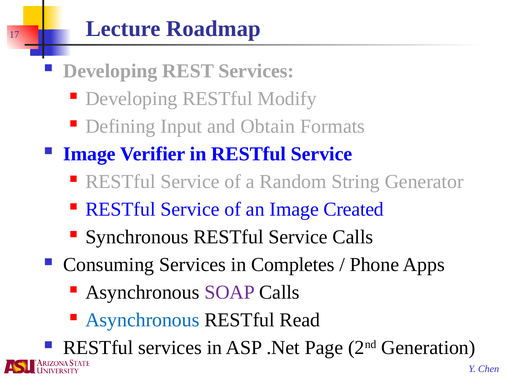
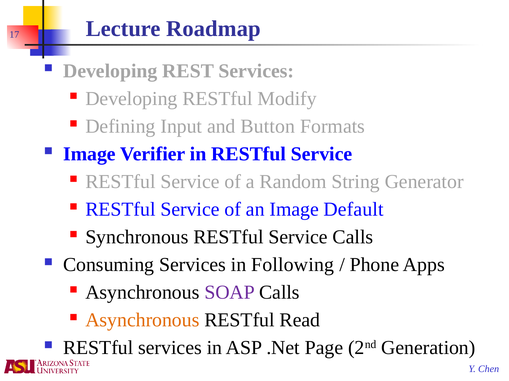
Obtain: Obtain -> Button (268, 126)
Created: Created -> Default (354, 210)
Completes: Completes -> Following (293, 265)
Asynchronous colour: blue -> orange (142, 321)
